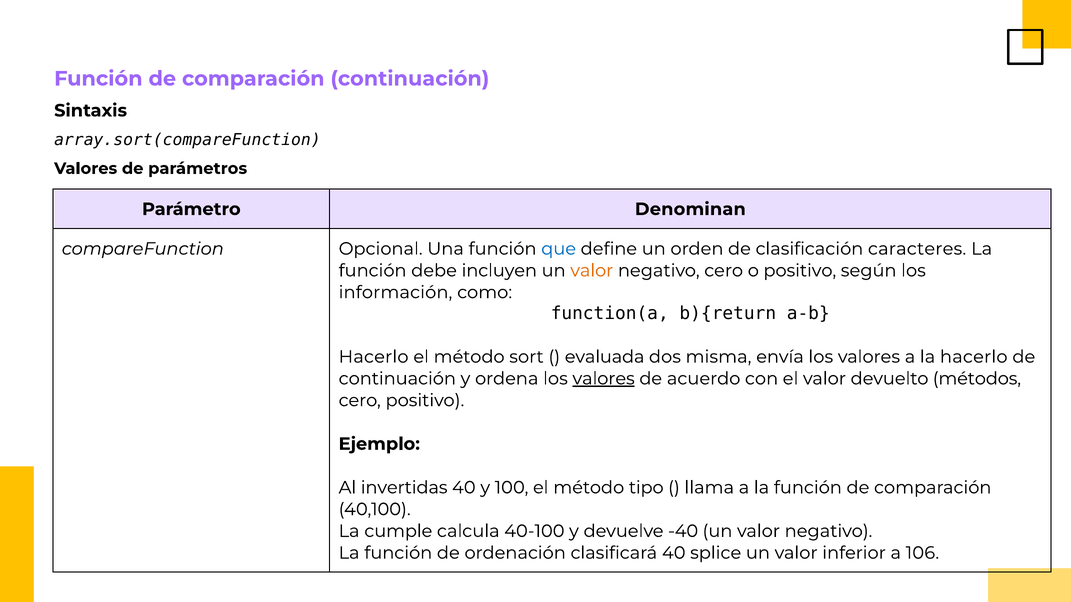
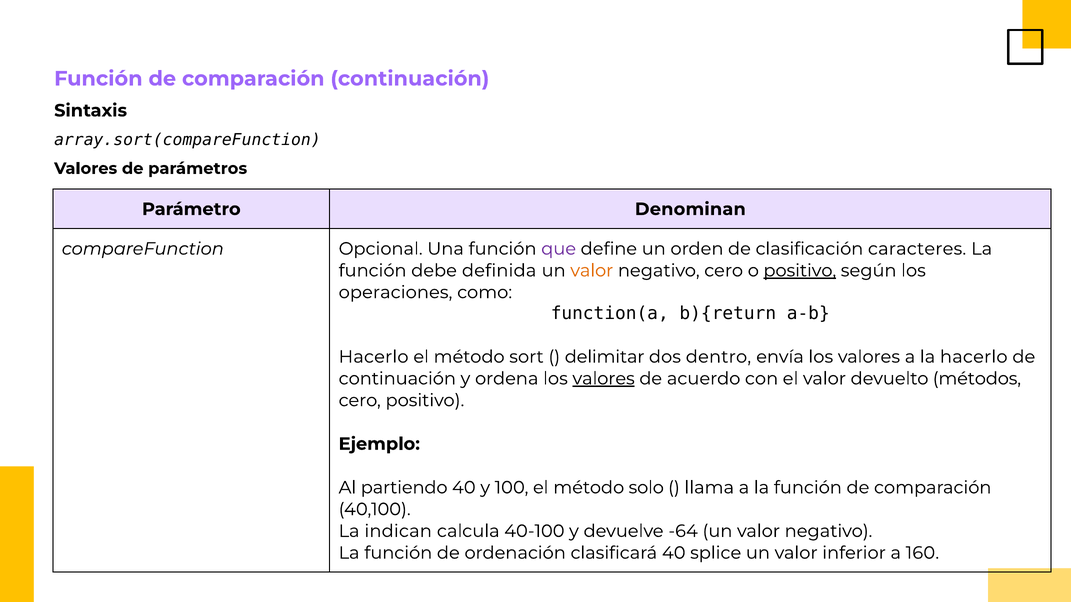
que colour: blue -> purple (559, 249)
incluyen: incluyen -> definida (499, 271)
positivo underline: none -> present (800, 271)
información: información -> operaciones (395, 293)
evaluada: evaluada -> delimitar (605, 357)
misma: misma -> dentro (718, 357)
invertidas: invertidas -> partiendo (404, 488)
tipo: tipo -> solo (646, 488)
cumple: cumple -> indican (398, 531)
-40: -40 -> -64 (683, 531)
106: 106 -> 160 (922, 553)
